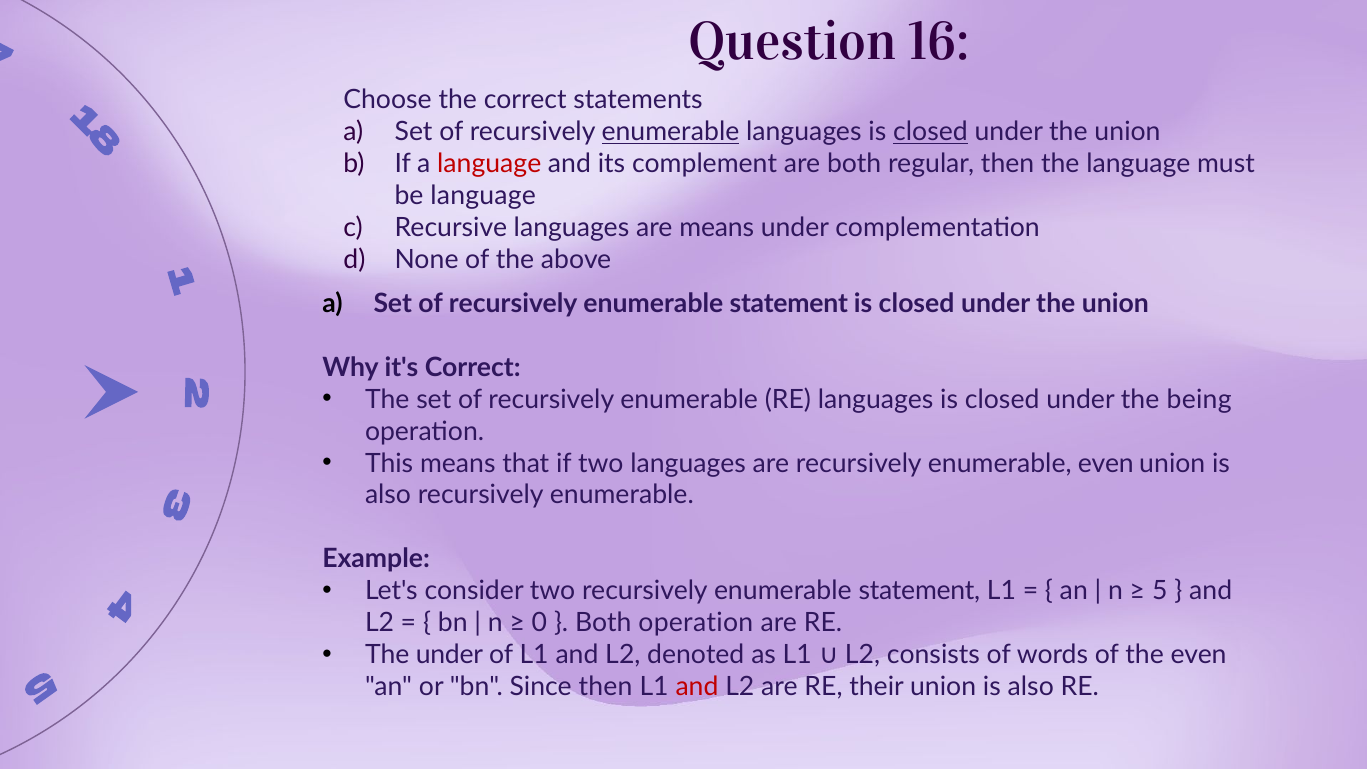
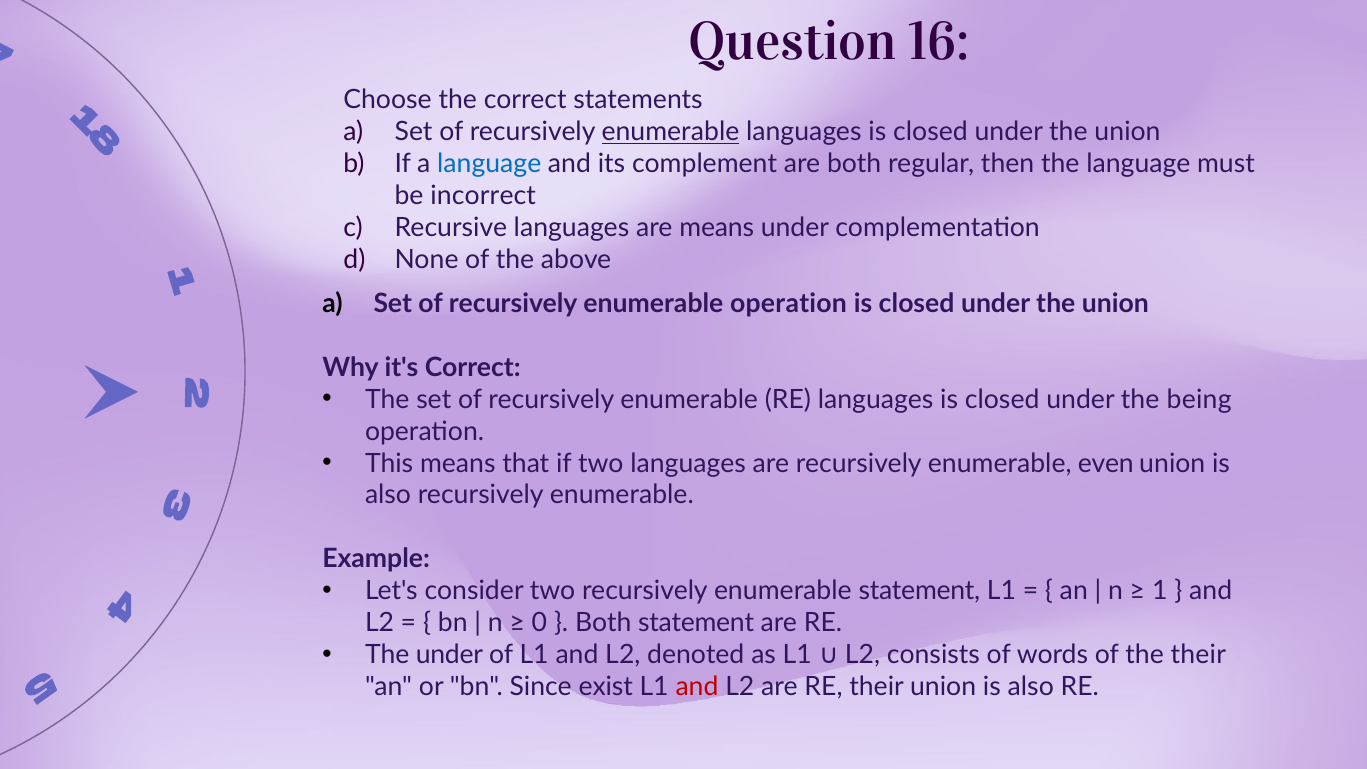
closed underline: present -> none (930, 132)
language colour: red -> blue (489, 164)
be language: language -> incorrect (483, 196)
of recursively enumerable statement: statement -> operation (789, 304)
5: 5 -> 1 (1160, 591)
Both operation: operation -> statement (696, 623)
the even: even -> their (1198, 655)
Since then: then -> exist (606, 687)
